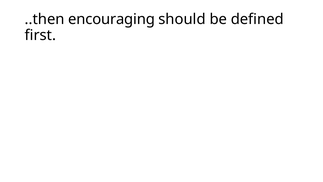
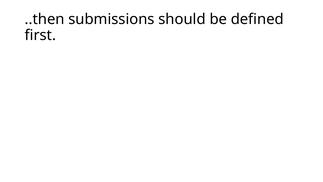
encouraging: encouraging -> submissions (111, 19)
